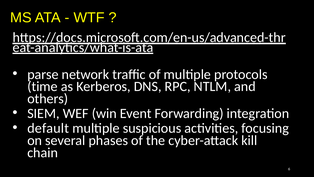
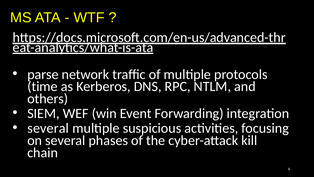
default: default -> several (48, 128)
